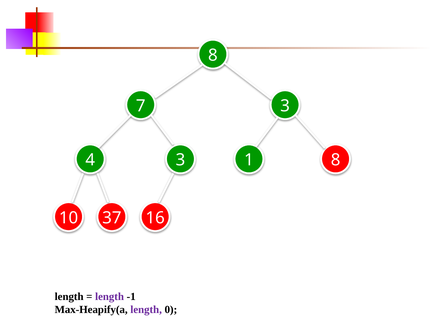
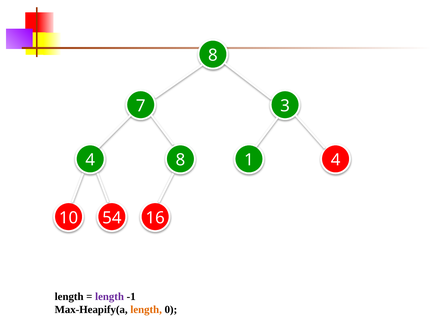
4 3: 3 -> 8 (180, 160)
1 8: 8 -> 4 (336, 160)
37: 37 -> 54 (112, 218)
length colour: purple -> orange (146, 309)
